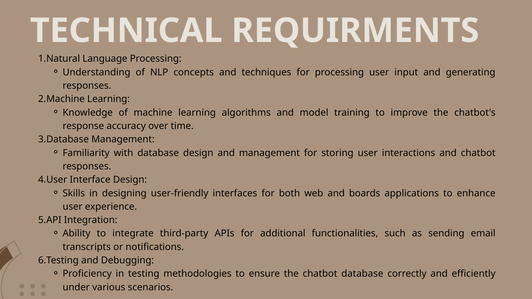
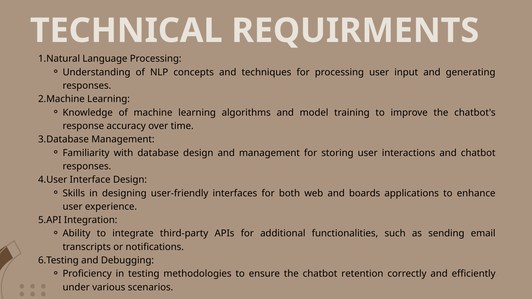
chatbot database: database -> retention (362, 274)
